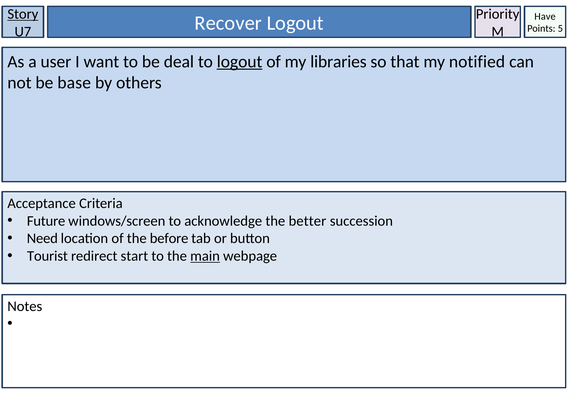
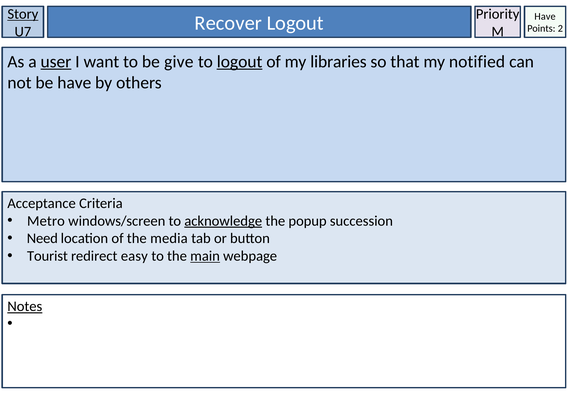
5: 5 -> 2 (560, 29)
user underline: none -> present (56, 61)
deal: deal -> give (179, 61)
be base: base -> have (74, 82)
Future: Future -> Metro (46, 221)
acknowledge underline: none -> present (223, 221)
better: better -> popup (308, 221)
before: before -> media (169, 238)
start: start -> easy (134, 256)
Notes underline: none -> present (25, 306)
